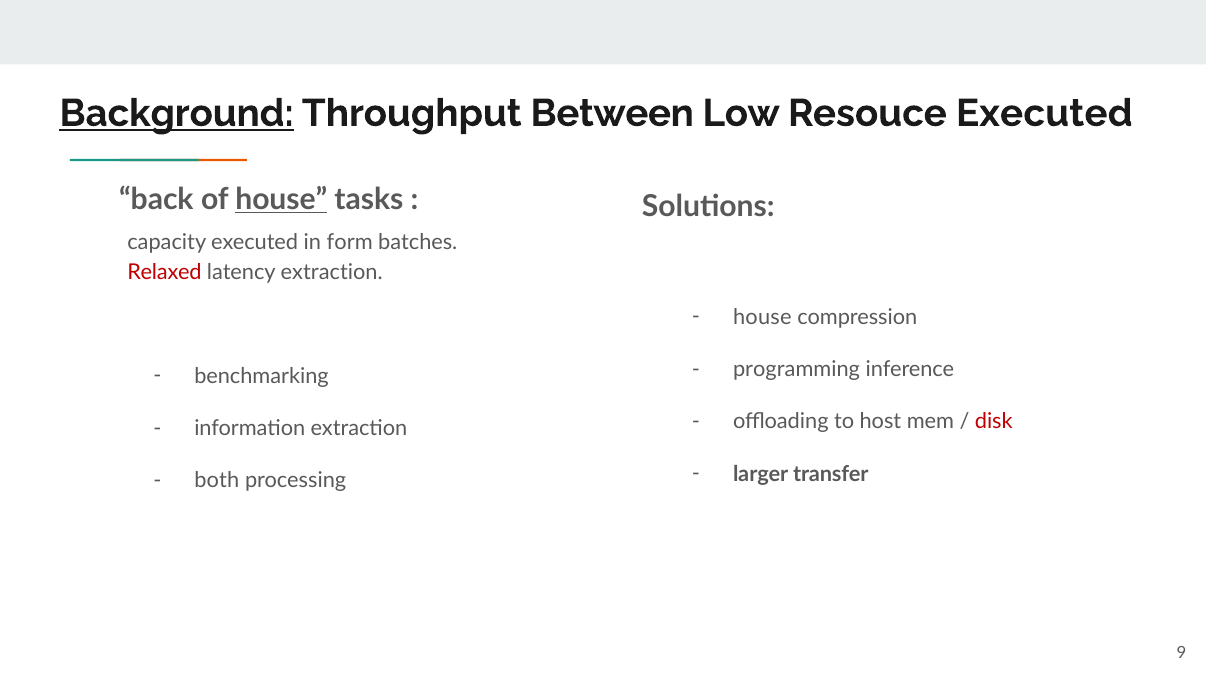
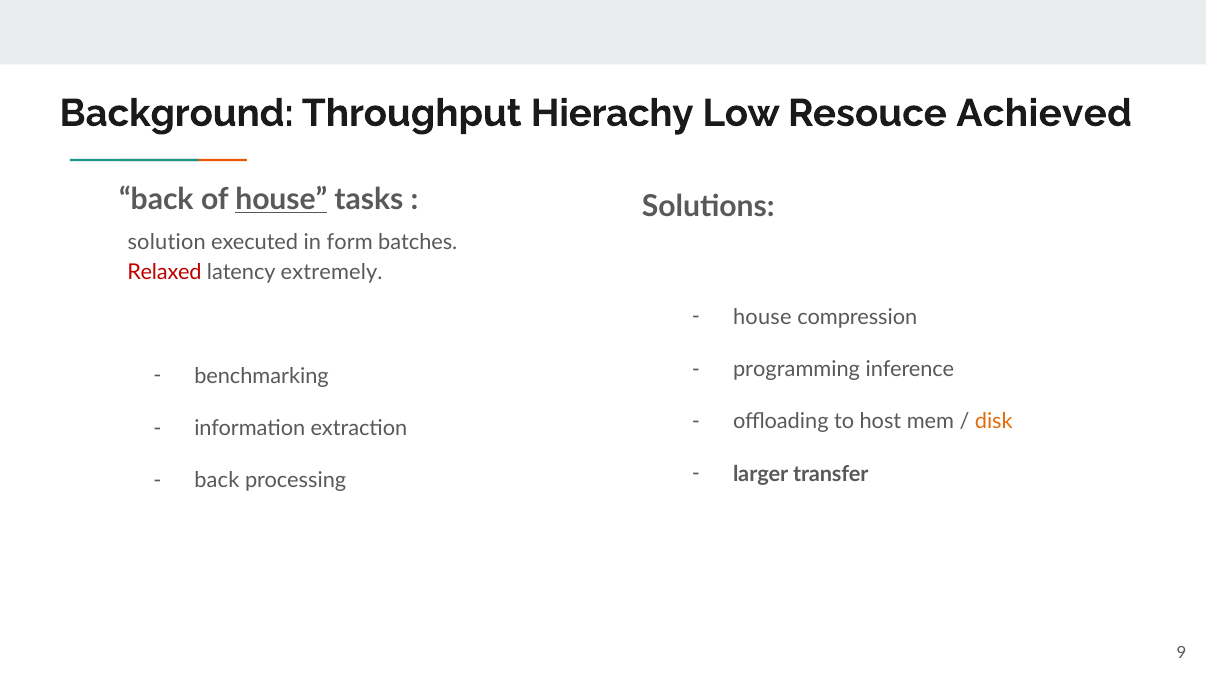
Background underline: present -> none (177, 113)
Between: Between -> Hierachy (612, 113)
Resouce Executed: Executed -> Achieved (1044, 113)
capacity: capacity -> solution (167, 242)
latency extraction: extraction -> extremely (332, 272)
disk colour: red -> orange (994, 422)
both: both -> back (217, 481)
